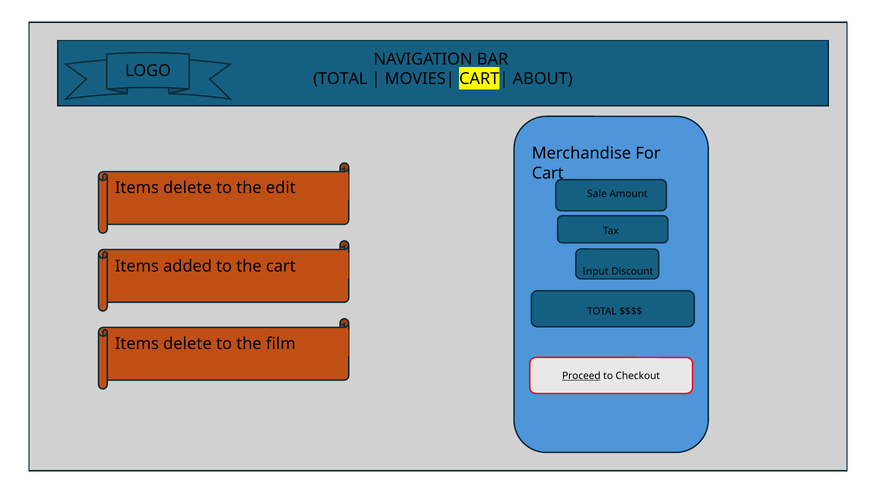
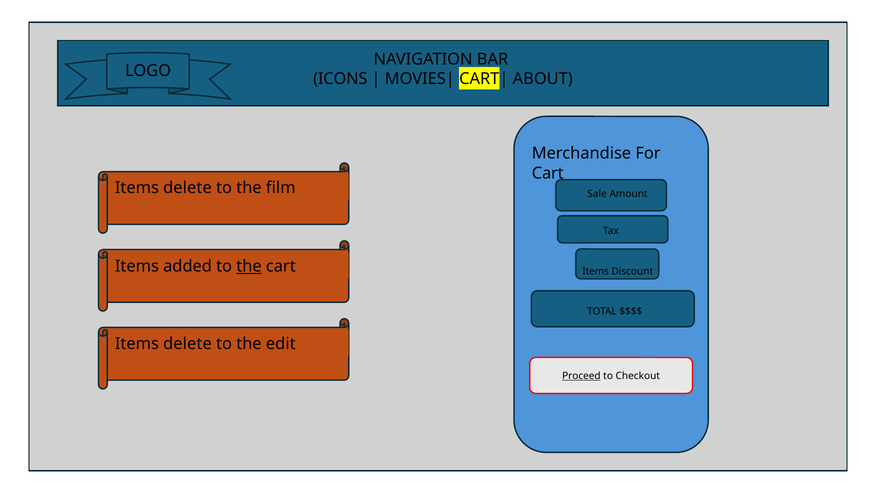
TOTAL: TOTAL -> ICONS (340, 79)
edit: edit -> film (281, 188)
the underline: none -> present (249, 266)
Input: Input -> Items (596, 271)
film: film -> edit (281, 343)
